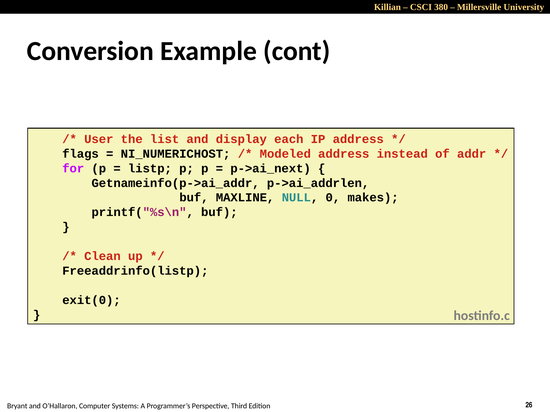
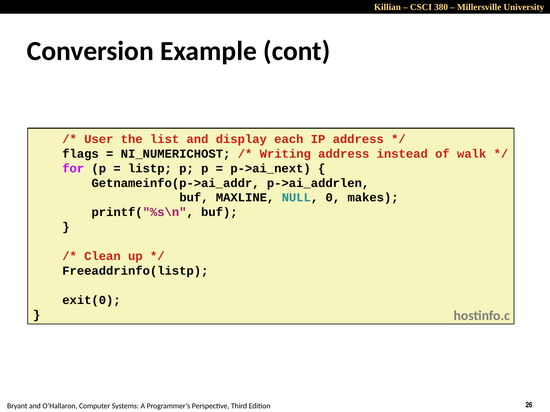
Modeled: Modeled -> Writing (285, 154)
addr: addr -> walk (472, 154)
